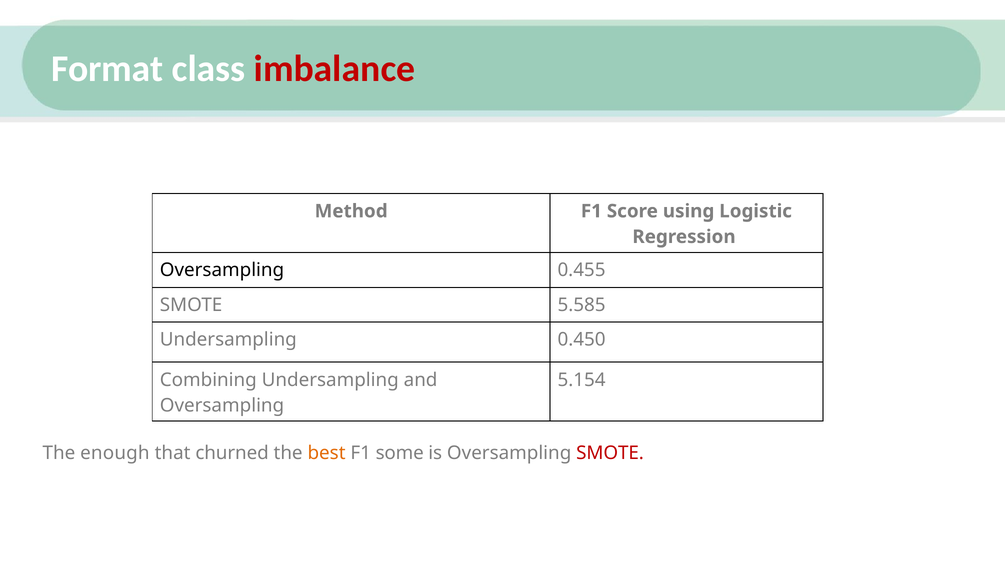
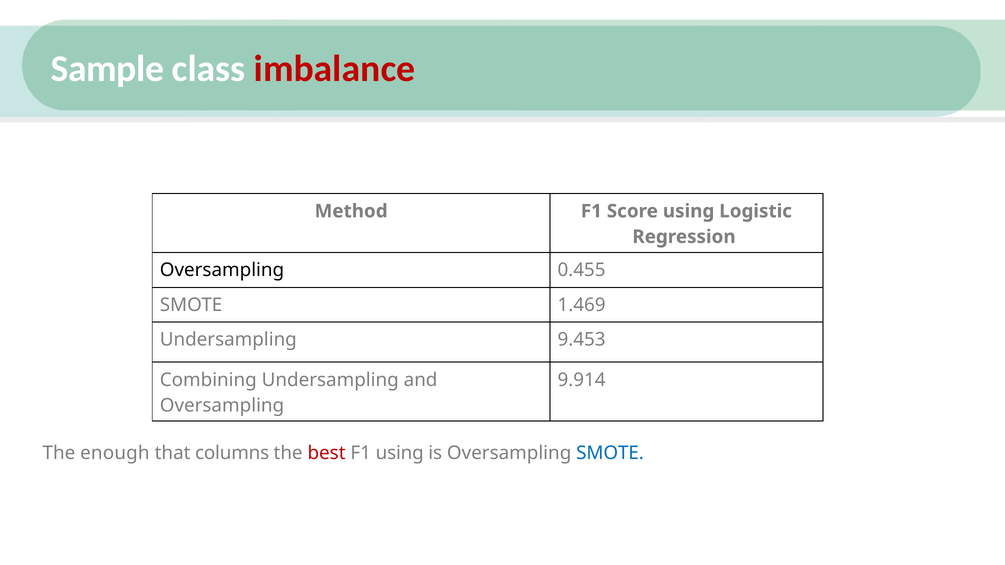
Format: Format -> Sample (107, 69)
5.585: 5.585 -> 1.469 (582, 305)
0.450: 0.450 -> 9.453 (582, 340)
5.154: 5.154 -> 9.914 (582, 380)
churned: churned -> columns (232, 453)
best colour: orange -> red (327, 453)
F1 some: some -> using (400, 453)
SMOTE colour: red -> blue (610, 453)
